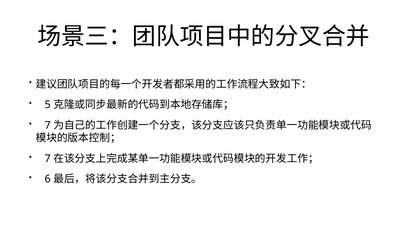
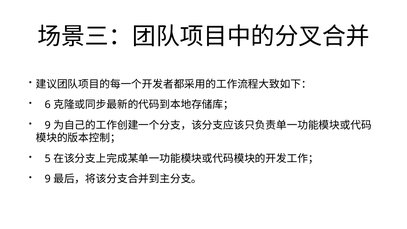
5: 5 -> 6 (48, 105)
7: 7 -> 9 (48, 125)
7: 7 -> 5 (48, 159)
6: 6 -> 9 (48, 179)
